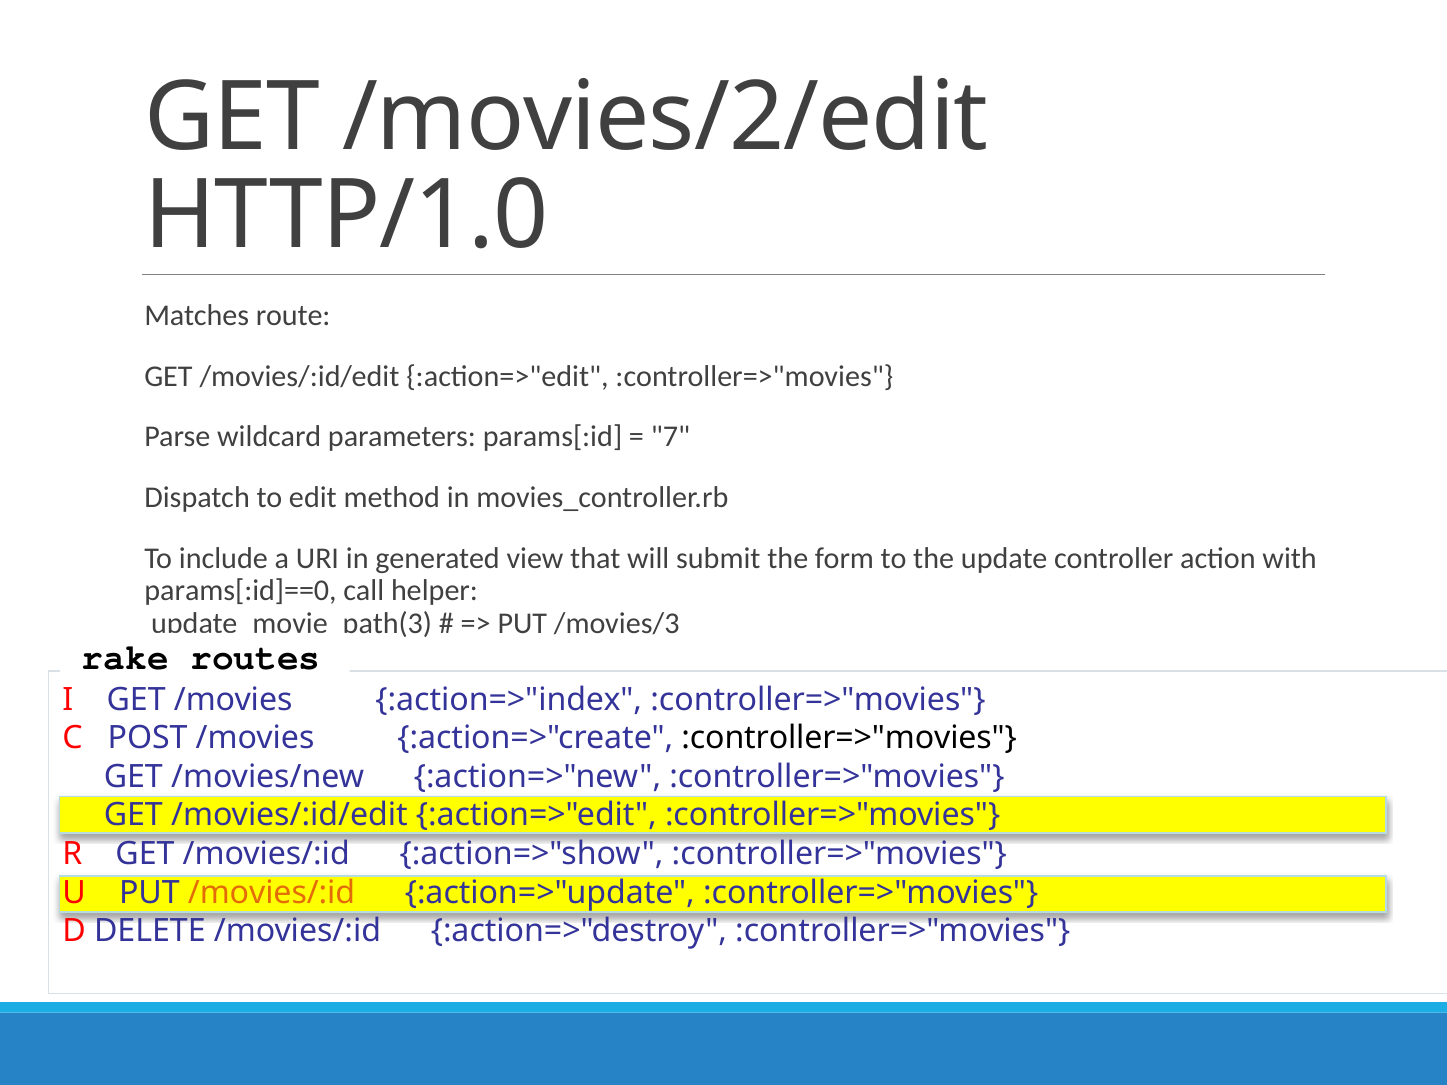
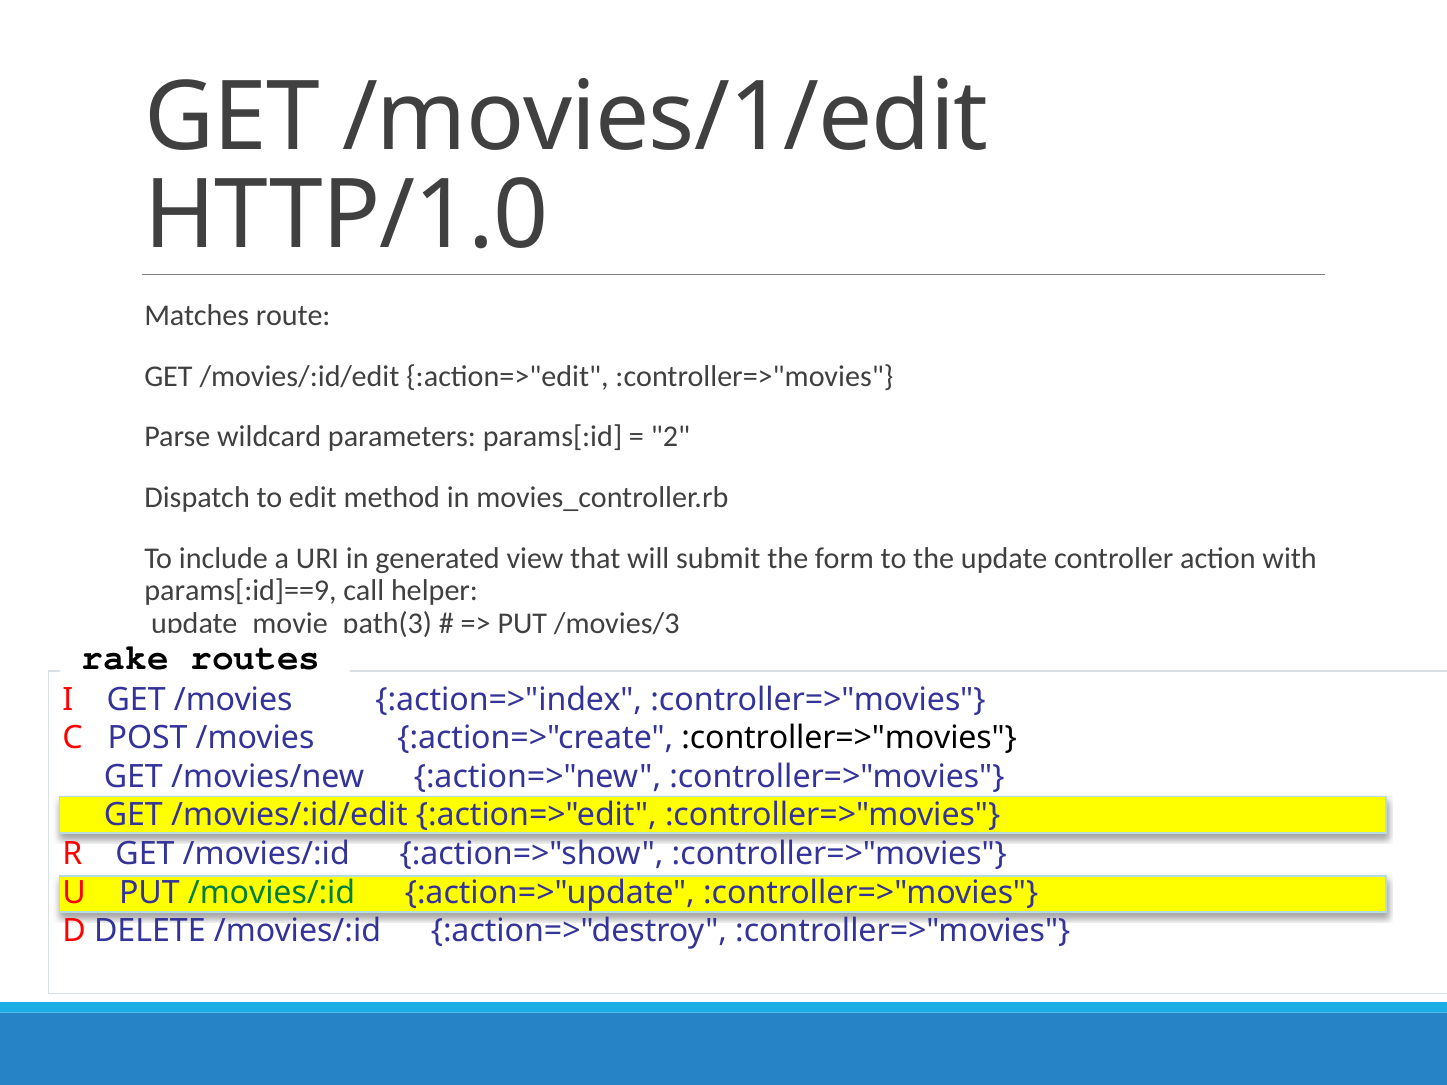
/movies/2/edit: /movies/2/edit -> /movies/1/edit (665, 118)
7: 7 -> 2 (671, 437)
params[:id]==0: params[:id]==0 -> params[:id]==9 (241, 591)
/movies/:id colour: orange -> green (272, 893)
